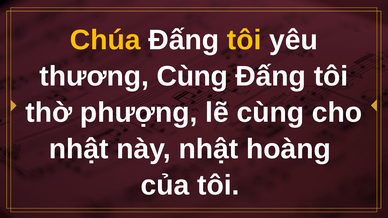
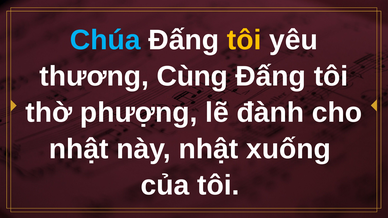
Chúa colour: yellow -> light blue (105, 40)
lẽ cùng: cùng -> đành (270, 113)
hoàng: hoàng -> xuống (288, 149)
